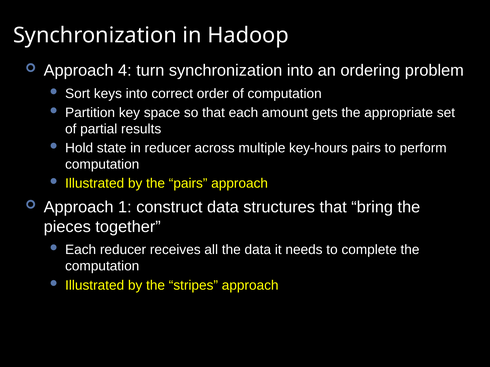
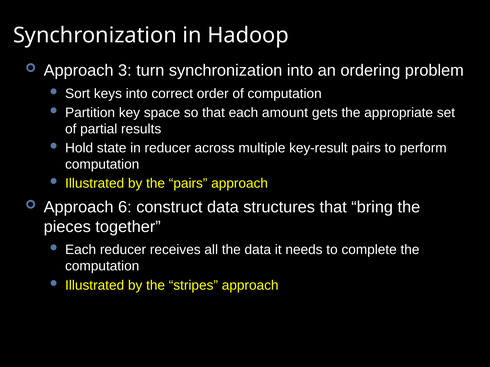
4: 4 -> 3 (125, 71)
key-hours: key-hours -> key-result (318, 148)
1: 1 -> 6 (125, 207)
